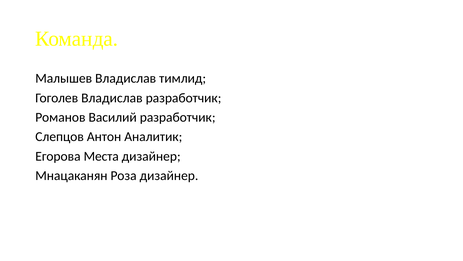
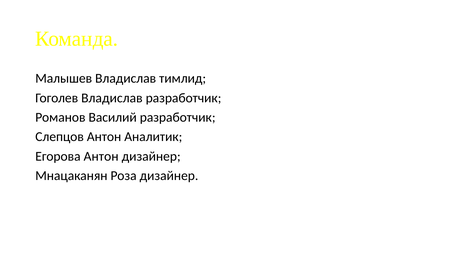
Егорова Места: Места -> Антон (101, 156)
